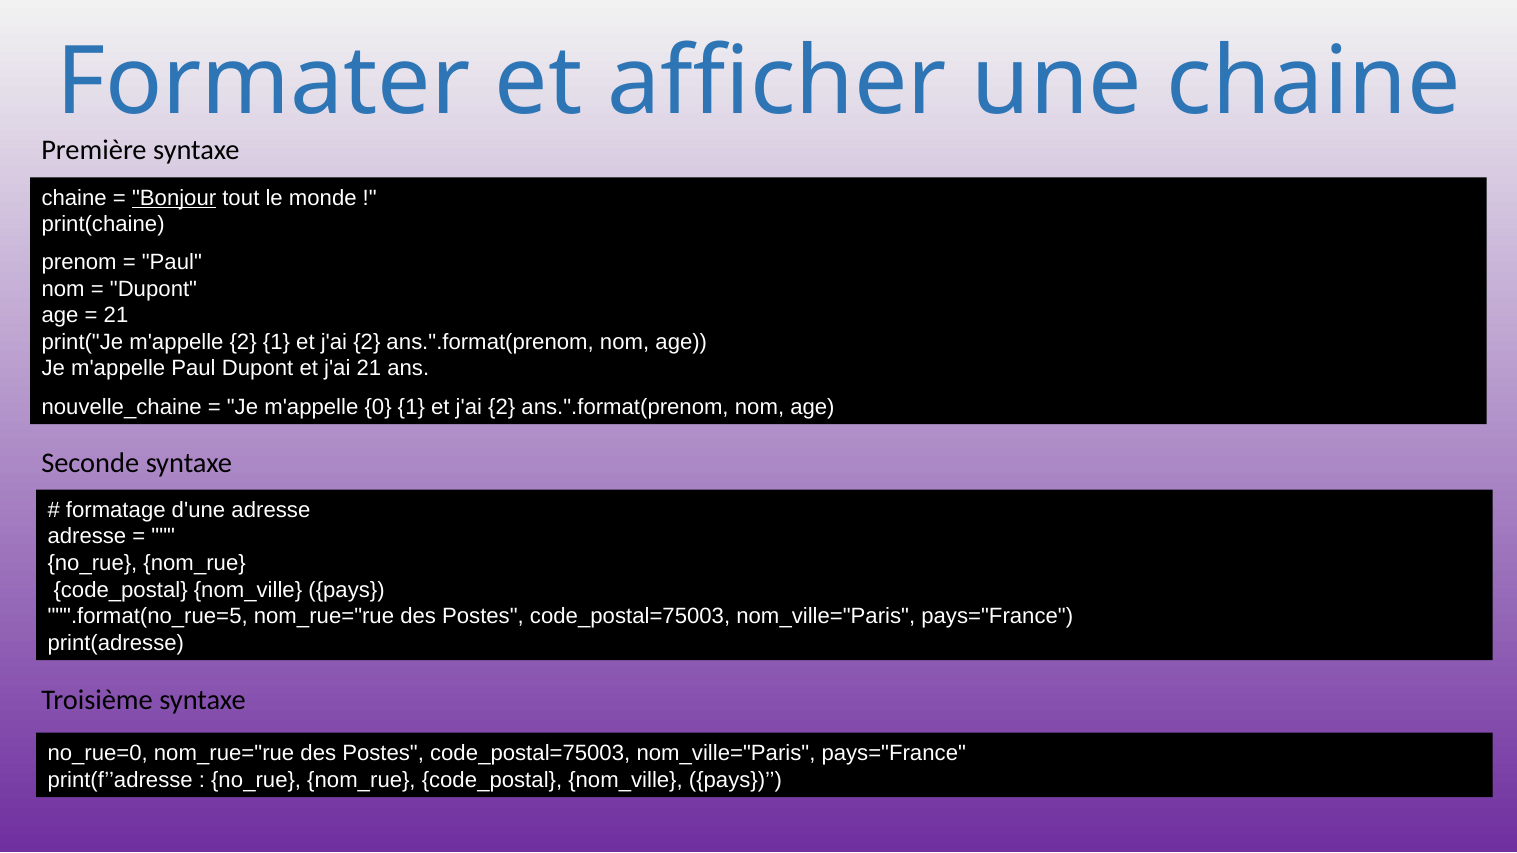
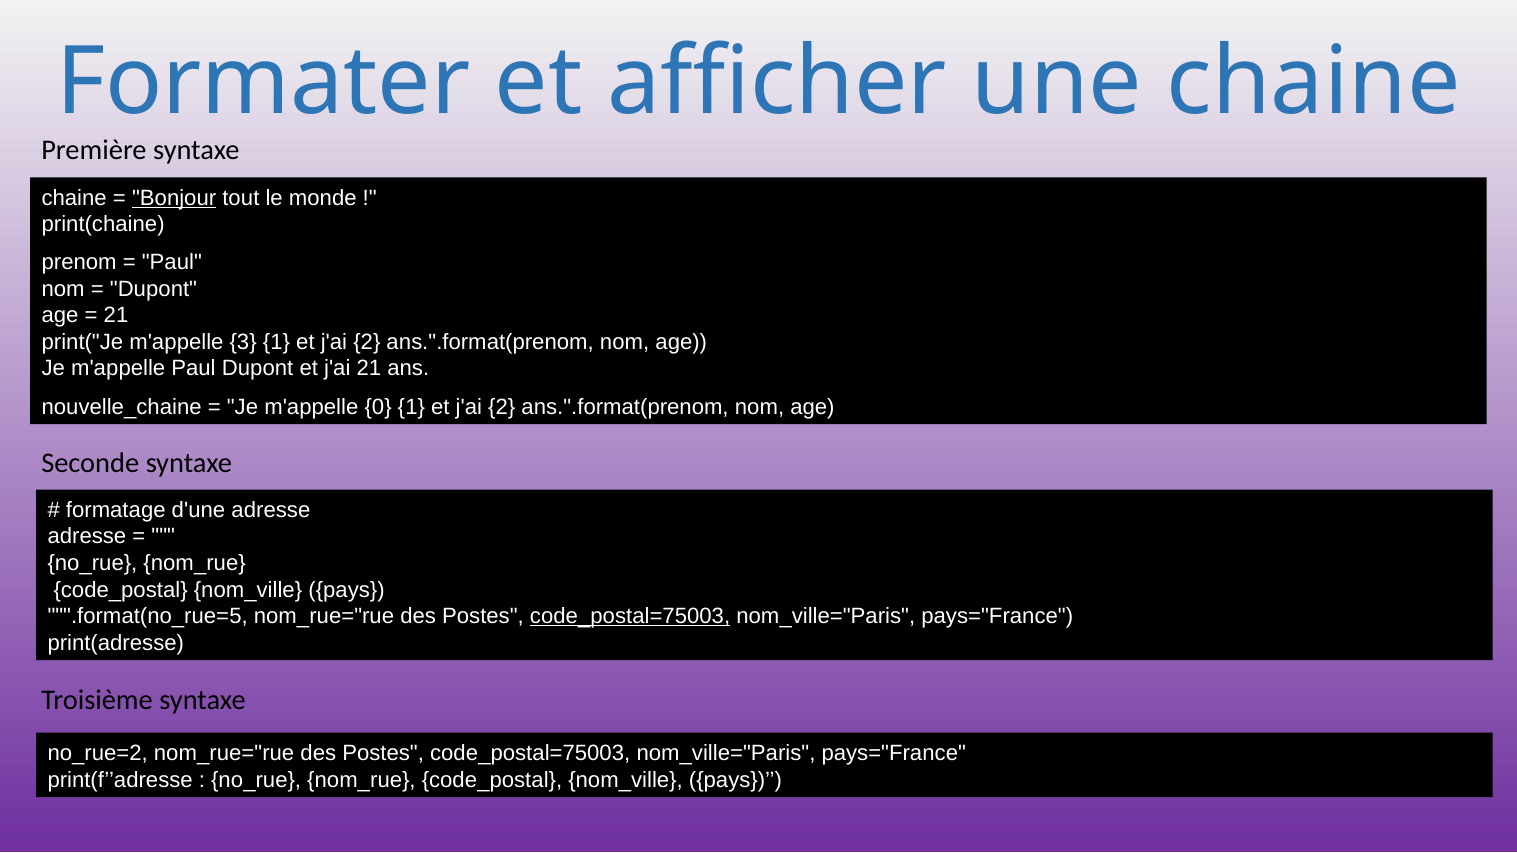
m'appelle 2: 2 -> 3 (243, 342)
code_postal=75003 underline: none -> present (630, 617)
no_rue=0: no_rue=0 -> no_rue=2 (98, 753)
